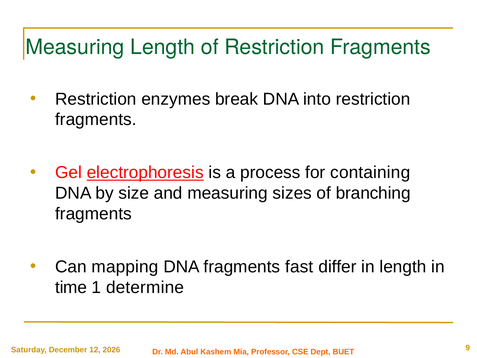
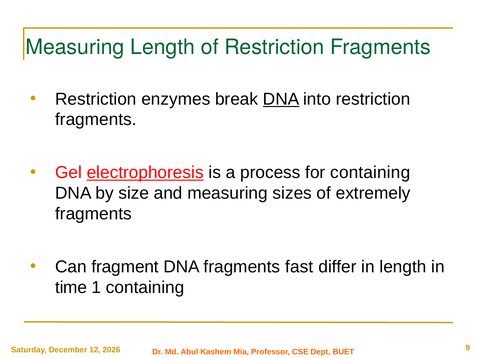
DNA underline: none -> present (281, 99)
branching: branching -> extremely (373, 193)
mapping: mapping -> fragment (125, 267)
1 determine: determine -> containing (145, 287)
